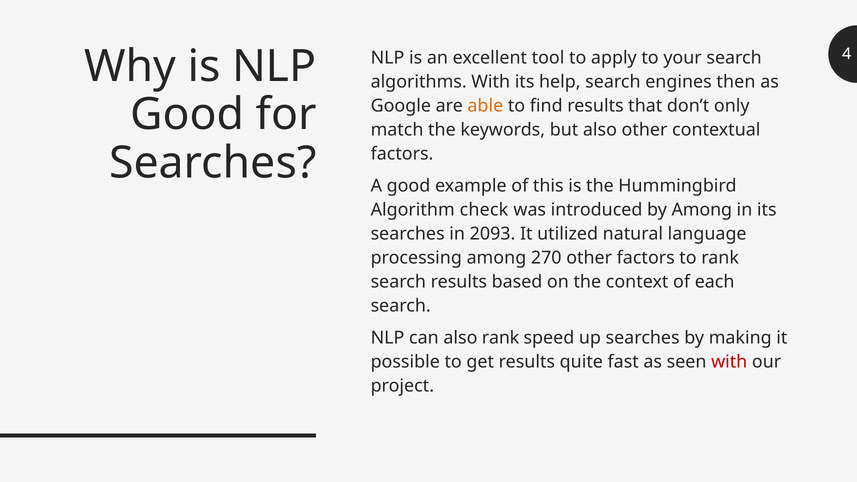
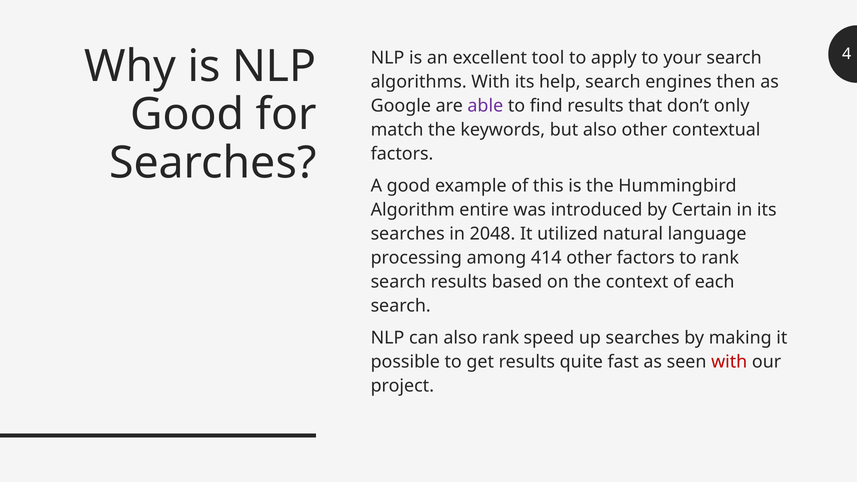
able colour: orange -> purple (485, 106)
check: check -> entire (484, 210)
by Among: Among -> Certain (702, 210)
2093: 2093 -> 2048 (493, 234)
270: 270 -> 414 (546, 258)
